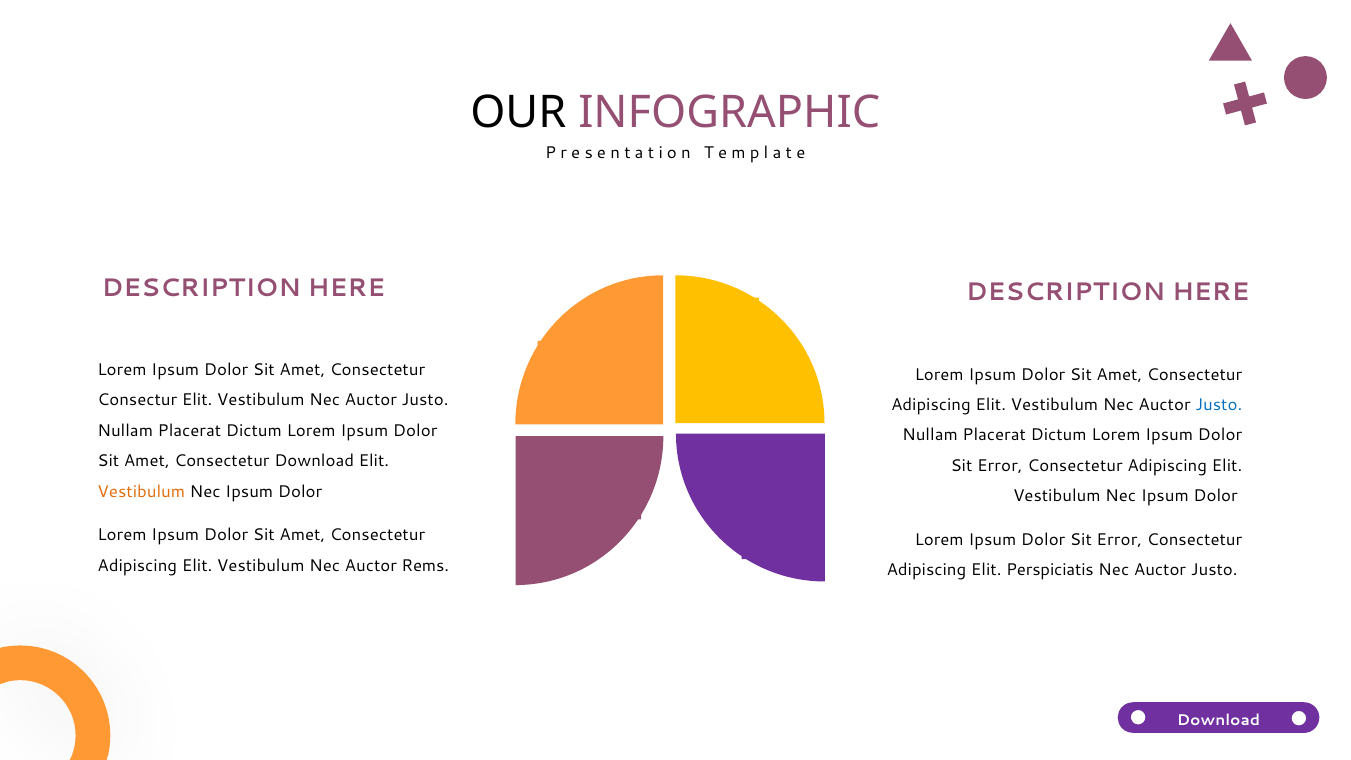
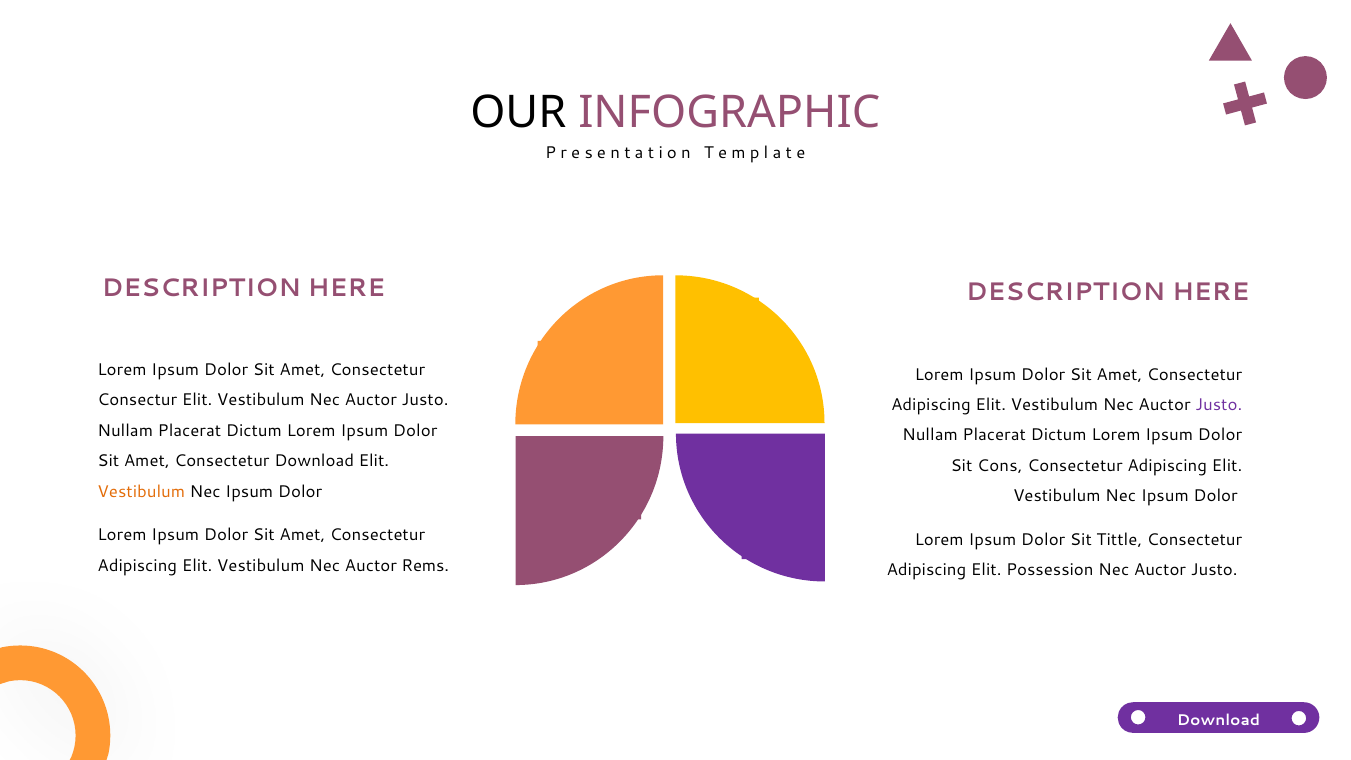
Justo colour: blue -> purple (1219, 405)
Error: Error -> Cons (1000, 466)
Error: Error -> Tittle (1119, 540)
Perspiciatis: Perspiciatis -> Possession (1050, 570)
